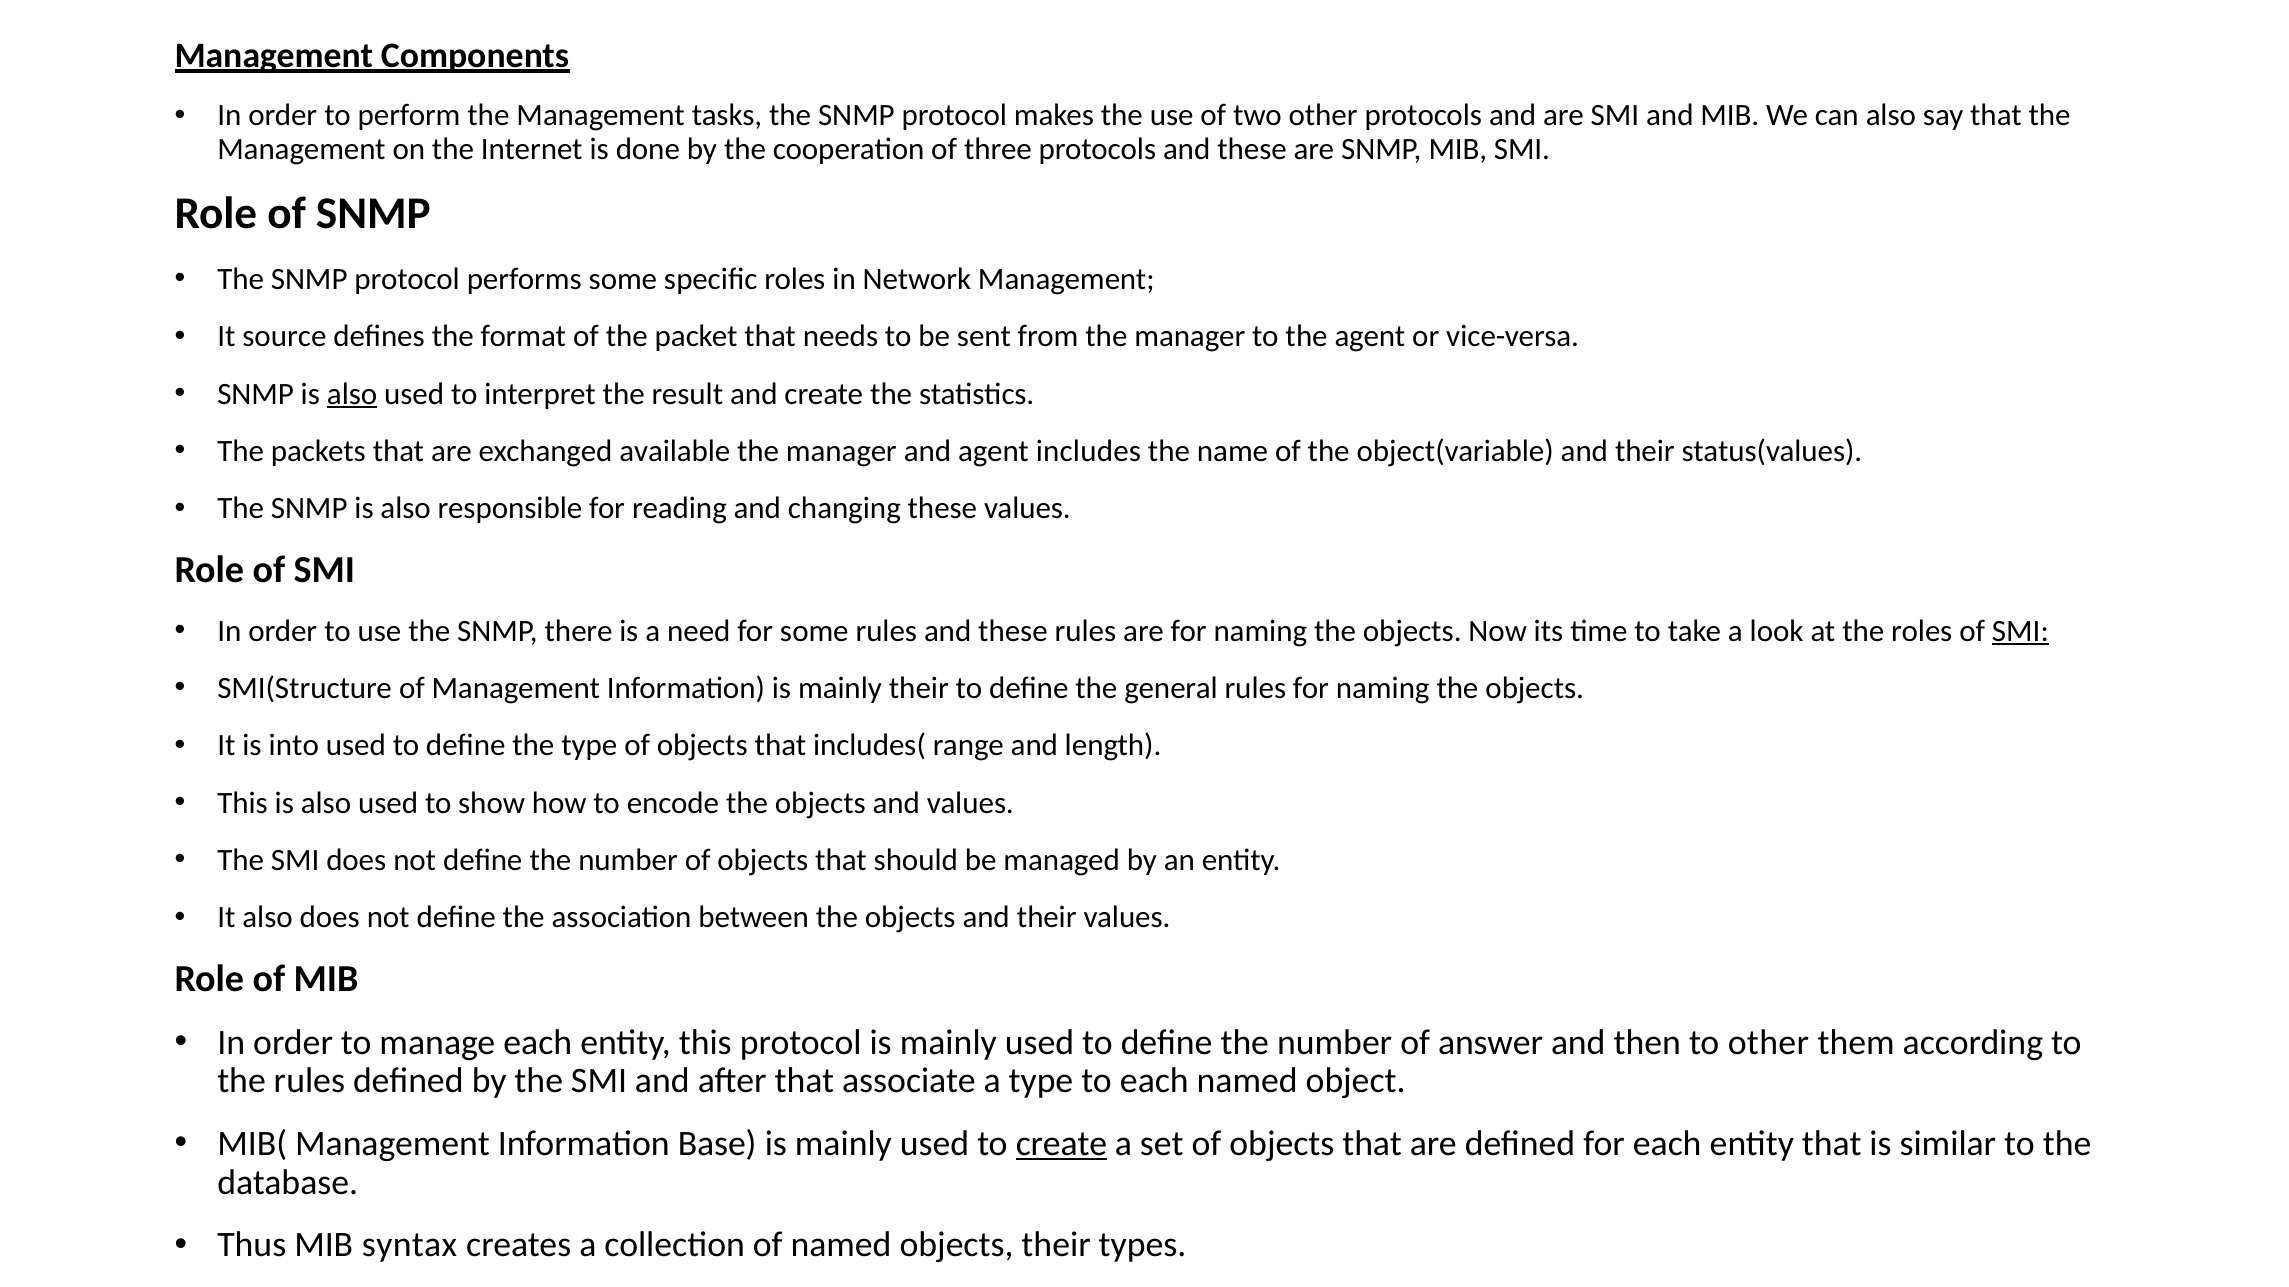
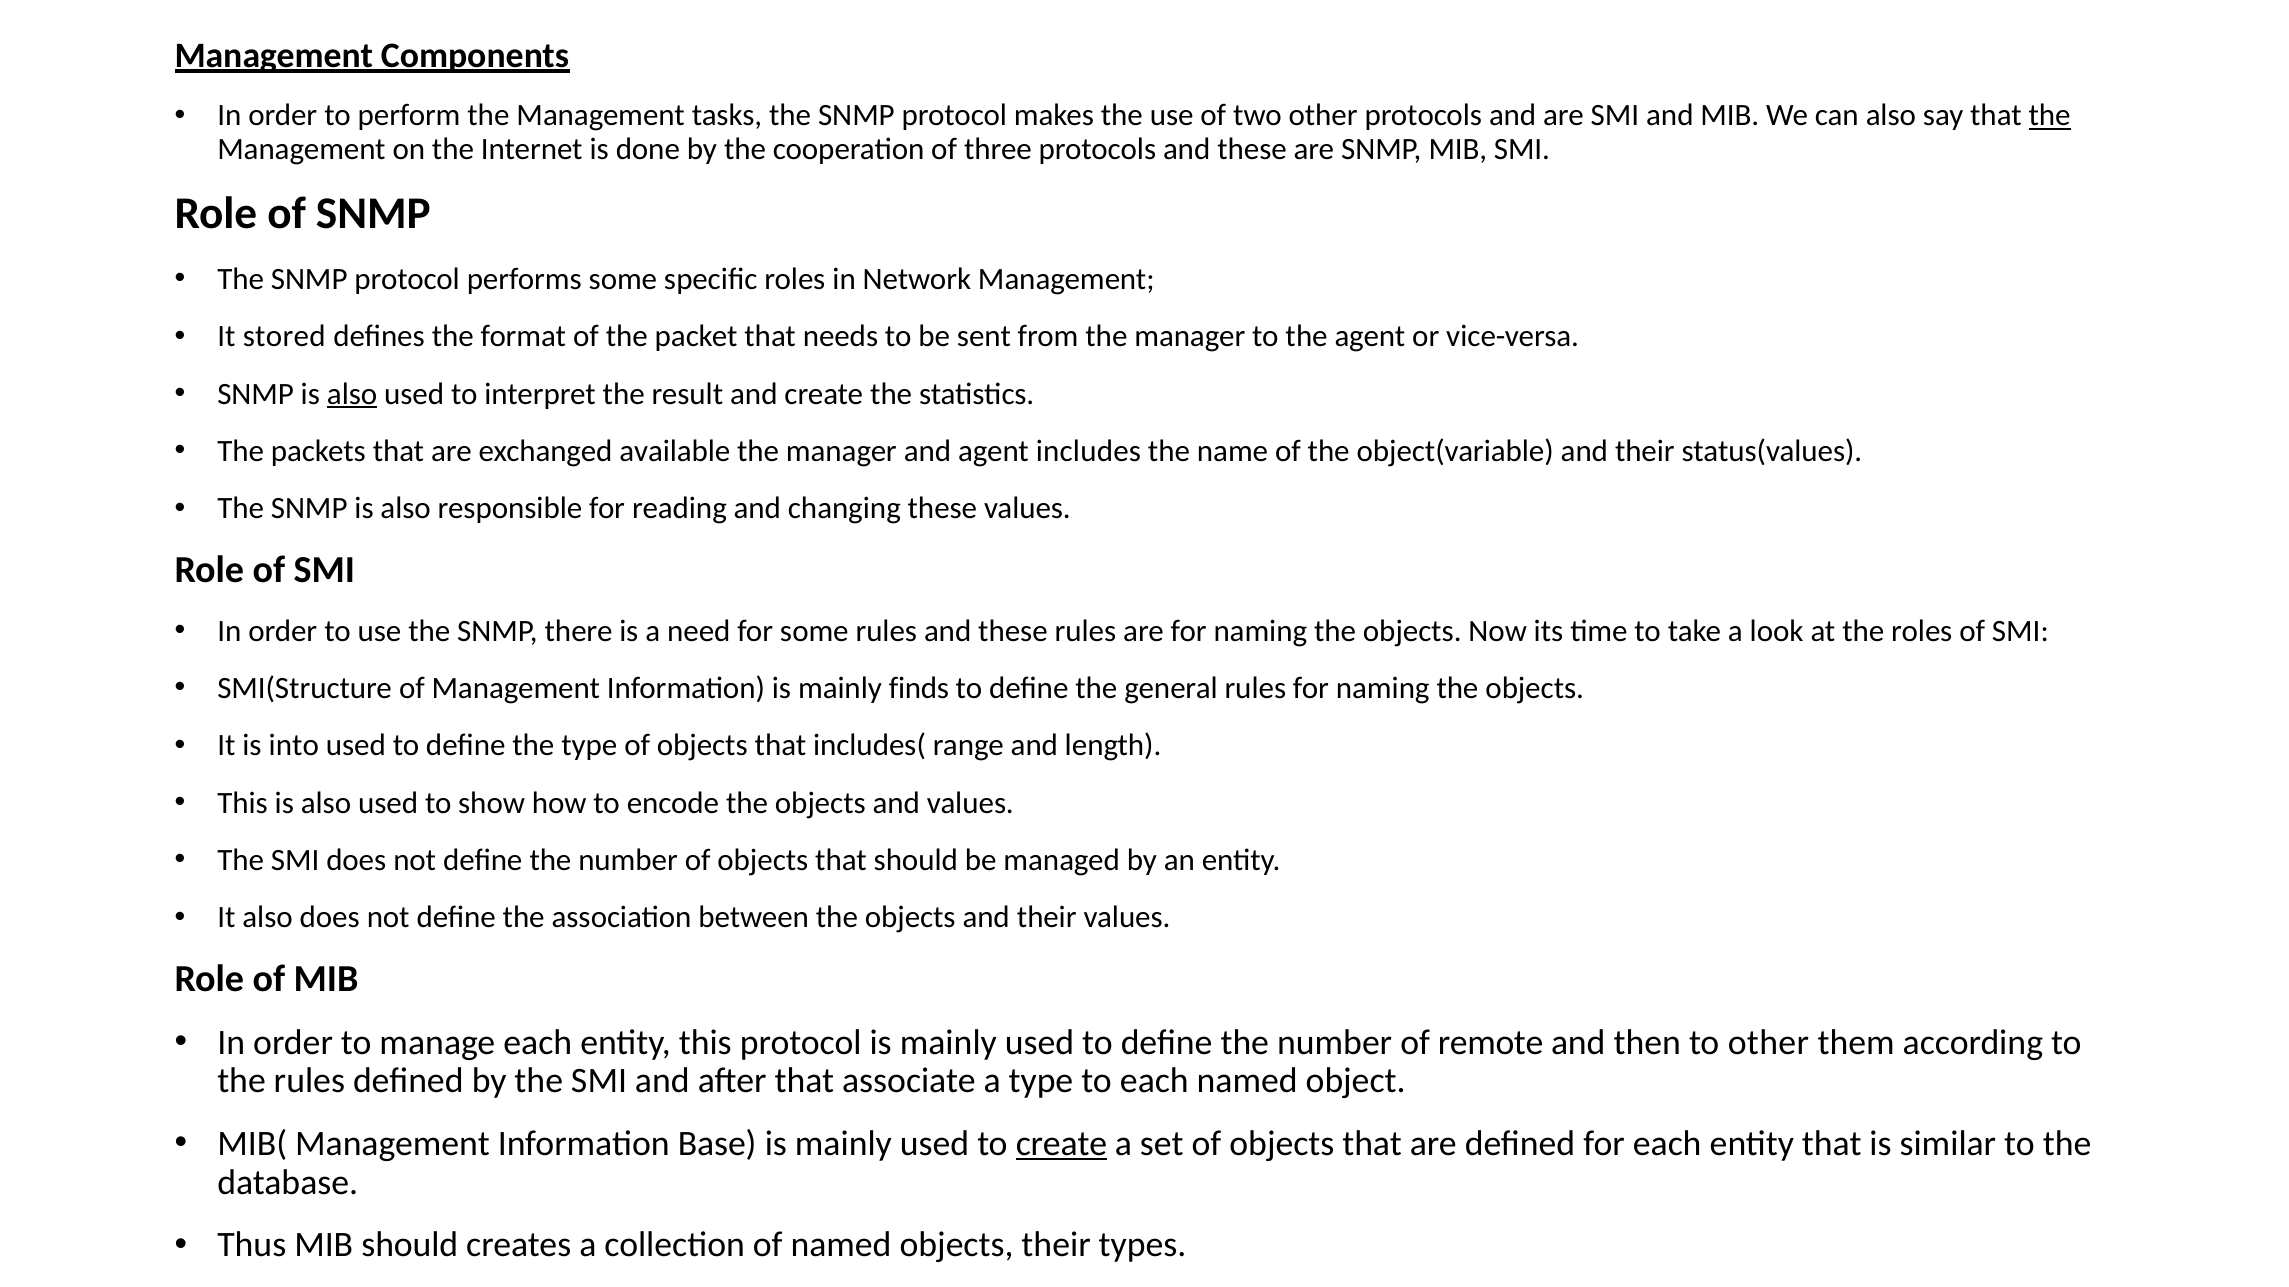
the underline: none -> present (2050, 115)
source: source -> stored (284, 337)
SMI underline: present -> none (2020, 631)
mainly their: their -> finds (919, 688)
answer: answer -> remote (1491, 1043)
MIB syntax: syntax -> should (410, 1245)
